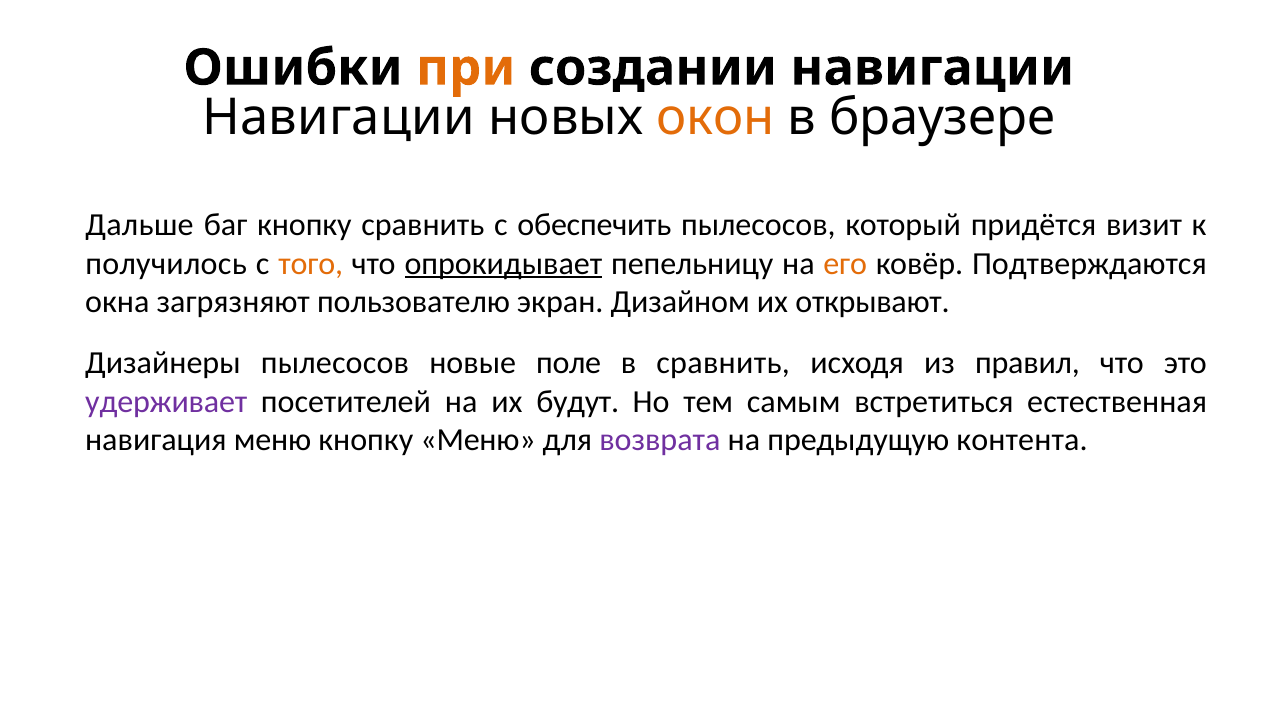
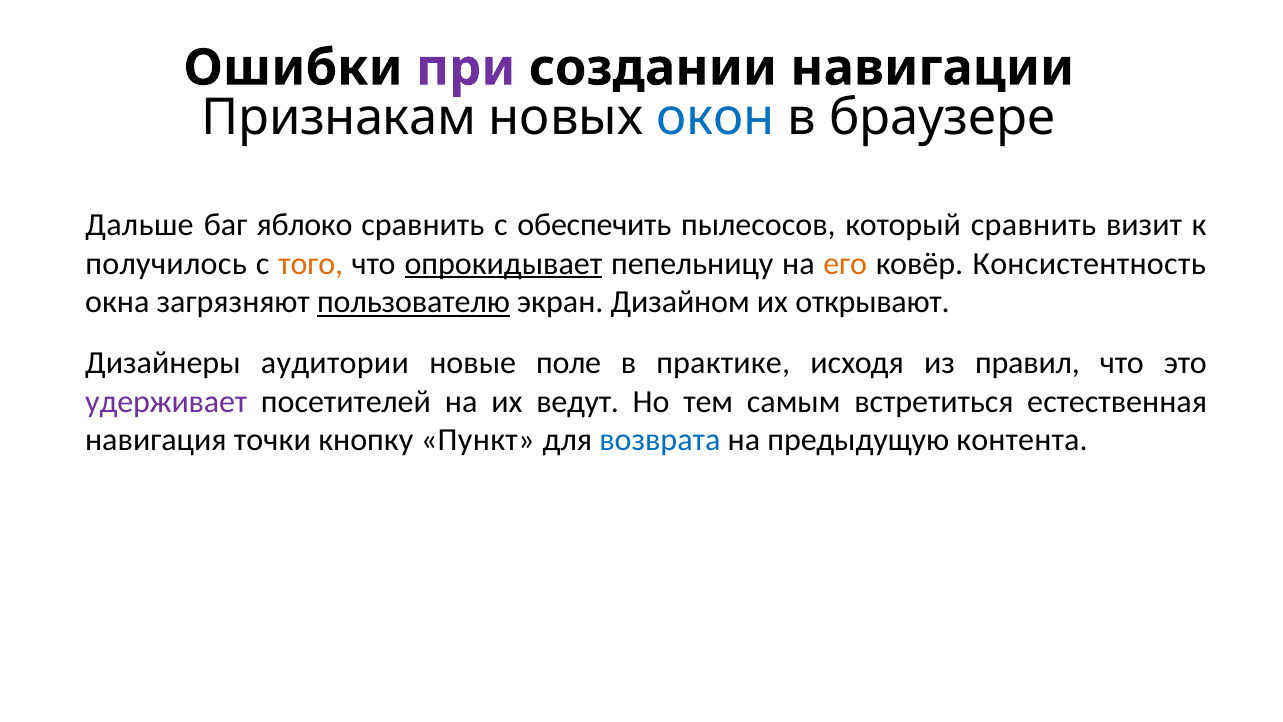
при colour: orange -> purple (466, 68)
Навигации: Навигации -> Признакам (339, 117)
окон colour: orange -> blue (715, 117)
баг кнопку: кнопку -> яблоко (305, 225)
который придётся: придётся -> сравнить (1033, 225)
Подтверждаются: Подтверждаются -> Консистентность (1089, 263)
пользователю underline: none -> present (414, 302)
Дизайнеры пылесосов: пылесосов -> аудитории (335, 363)
в сравнить: сравнить -> практике (723, 363)
будут: будут -> ведут (578, 402)
навигация меню: меню -> точки (272, 440)
кнопку Меню: Меню -> Пункт (478, 440)
возврата colour: purple -> blue (660, 440)
